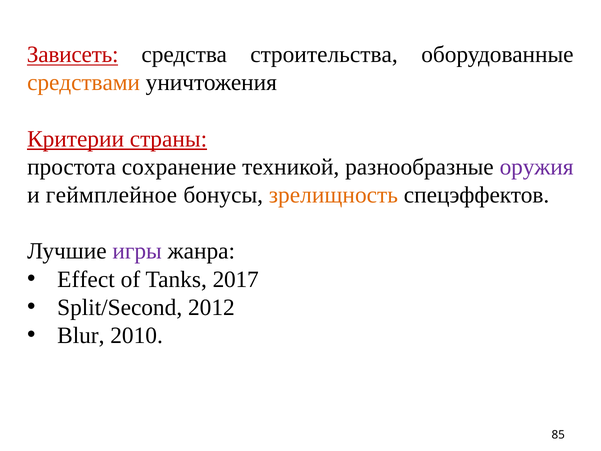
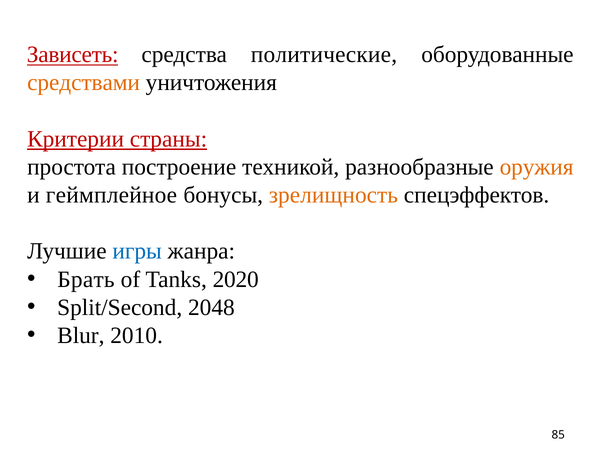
строительства: строительства -> политические (324, 55)
сохранение: сохранение -> построение (179, 167)
оружия colour: purple -> orange (537, 167)
игры colour: purple -> blue (137, 251)
Effect: Effect -> Брать (86, 279)
2017: 2017 -> 2020 (236, 279)
2012: 2012 -> 2048 (211, 307)
